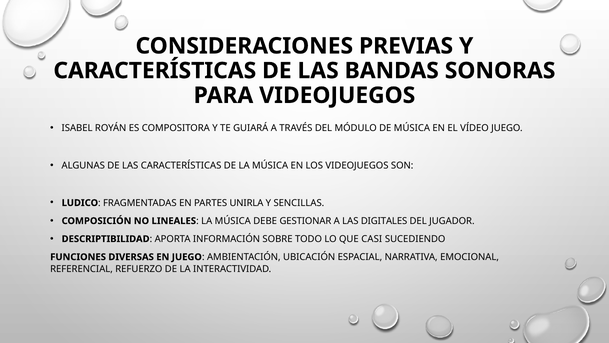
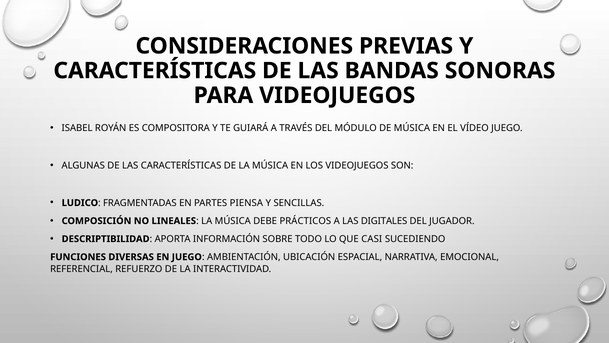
UNIRLA: UNIRLA -> PIENSA (246, 203)
GESTIONAR: GESTIONAR -> PRÁCTICOS (305, 221)
